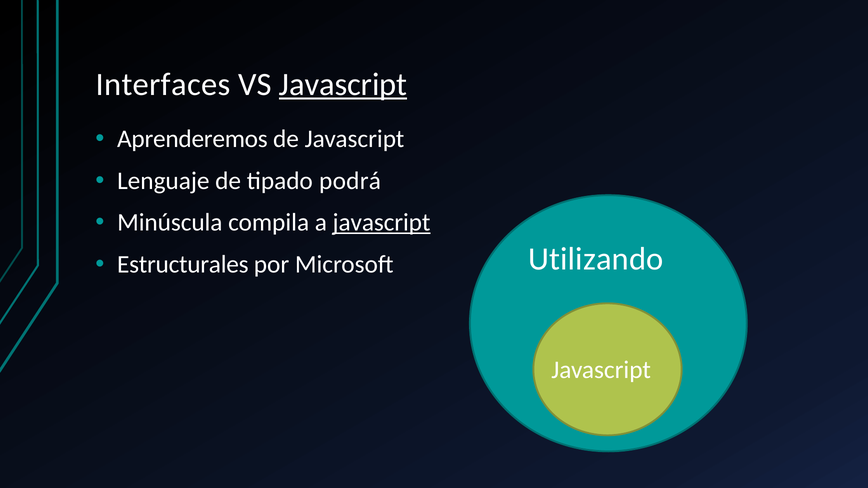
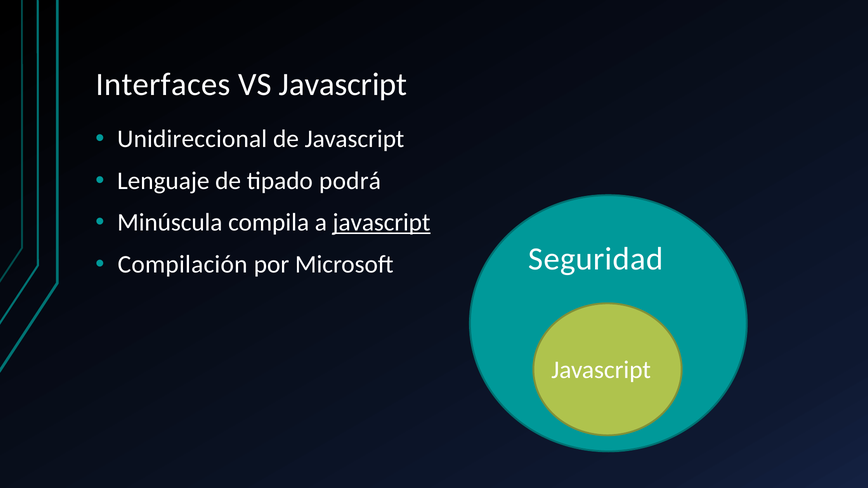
Javascript underline: present -> none (343, 85)
Aprenderemos: Aprenderemos -> Unidireccional (192, 139)
Estructurales: Estructurales -> Compilación (183, 264)
Utilizando: Utilizando -> Seguridad (596, 259)
